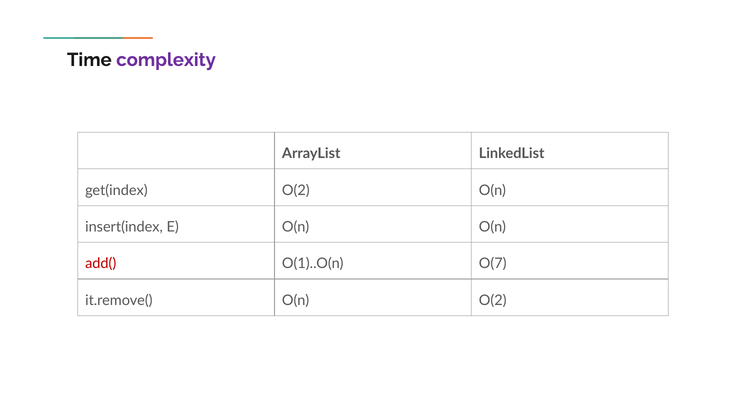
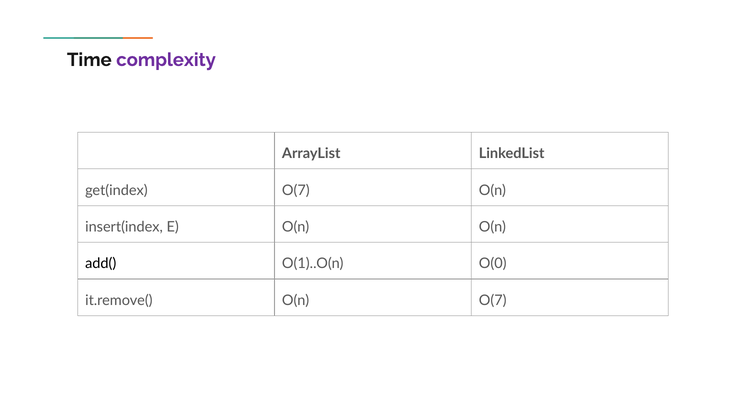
get(index O(2: O(2 -> O(7 (296, 190)
add( colour: red -> black (101, 263)
O(7: O(7 -> O(0 (493, 263)
O(n O(2: O(2 -> O(7 (493, 300)
